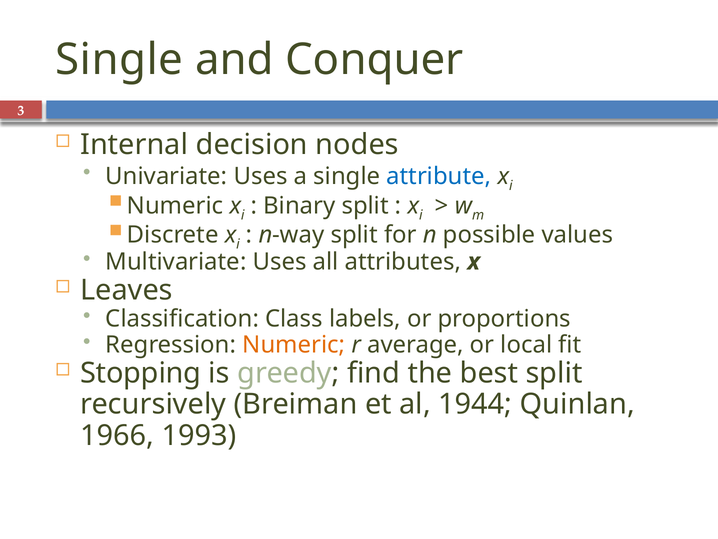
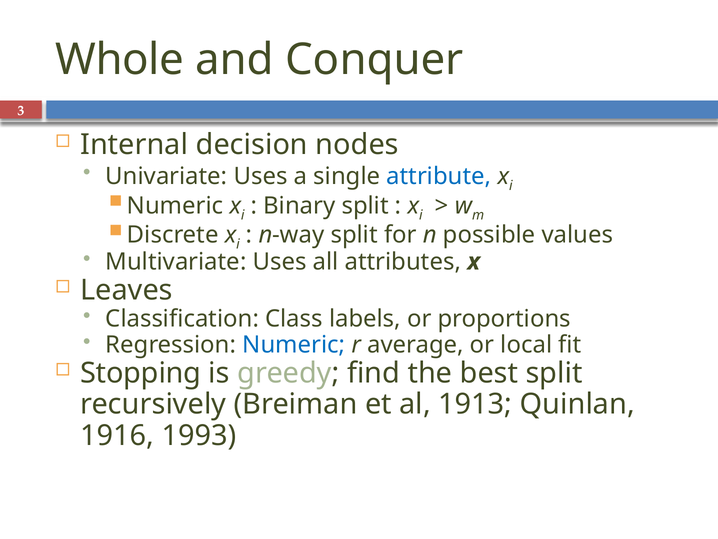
Single: Single -> Whole (120, 60)
Numeric colour: orange -> blue (294, 344)
1944: 1944 -> 1913 (475, 404)
1966: 1966 -> 1916 (117, 435)
